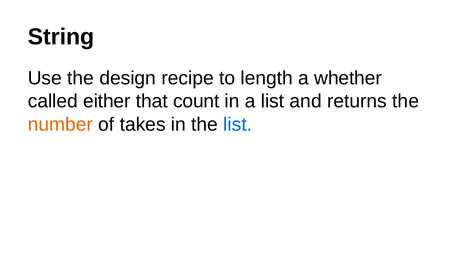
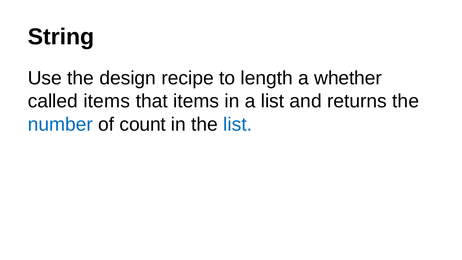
called either: either -> items (107, 101)
that count: count -> items (196, 101)
number colour: orange -> blue (60, 124)
takes: takes -> count (143, 124)
